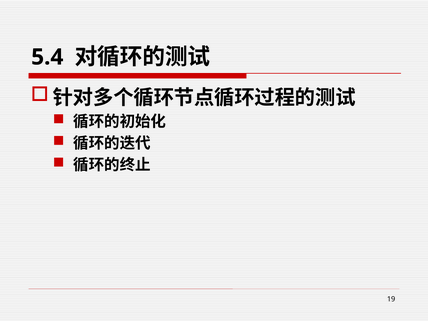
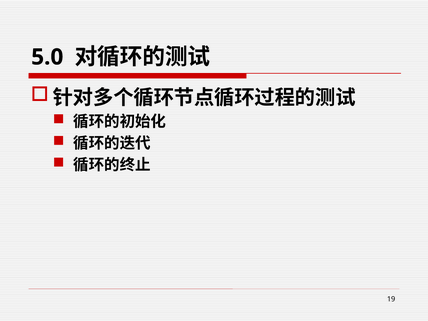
5.4: 5.4 -> 5.0 (47, 57)
